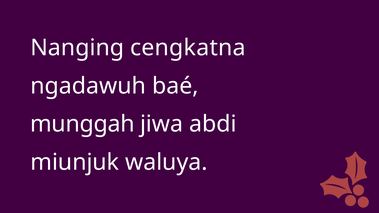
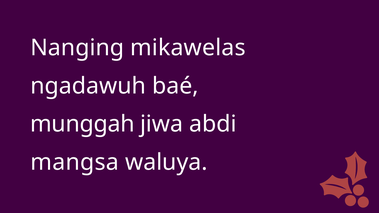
cengkatna: cengkatna -> mikawelas (188, 48)
miunjuk: miunjuk -> mangsa (75, 162)
